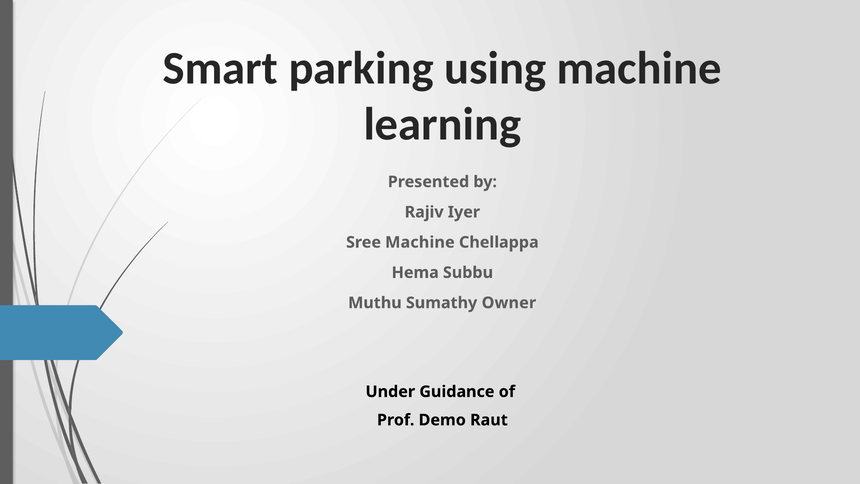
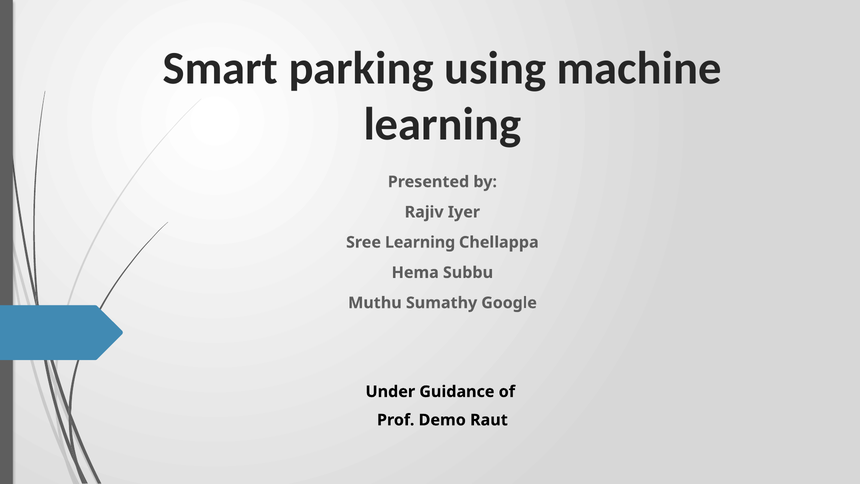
Sree Machine: Machine -> Learning (420, 242)
Owner: Owner -> Google (509, 303)
